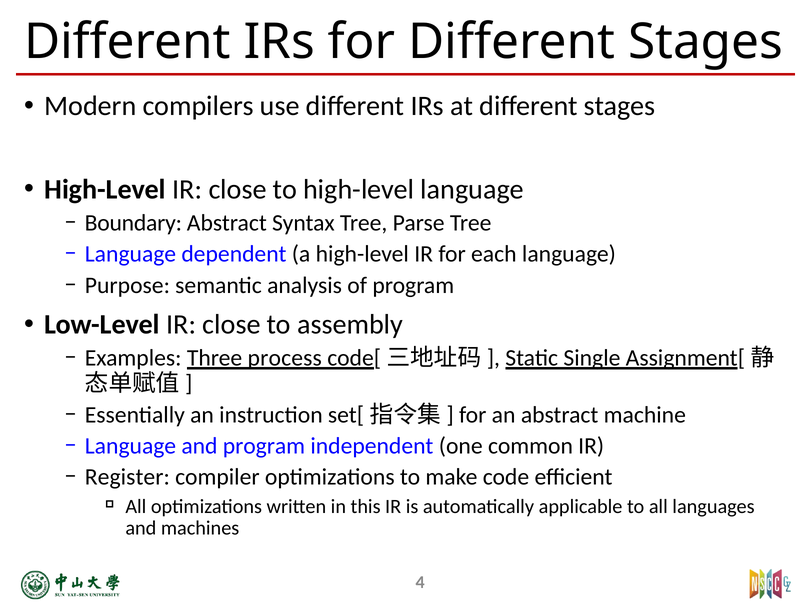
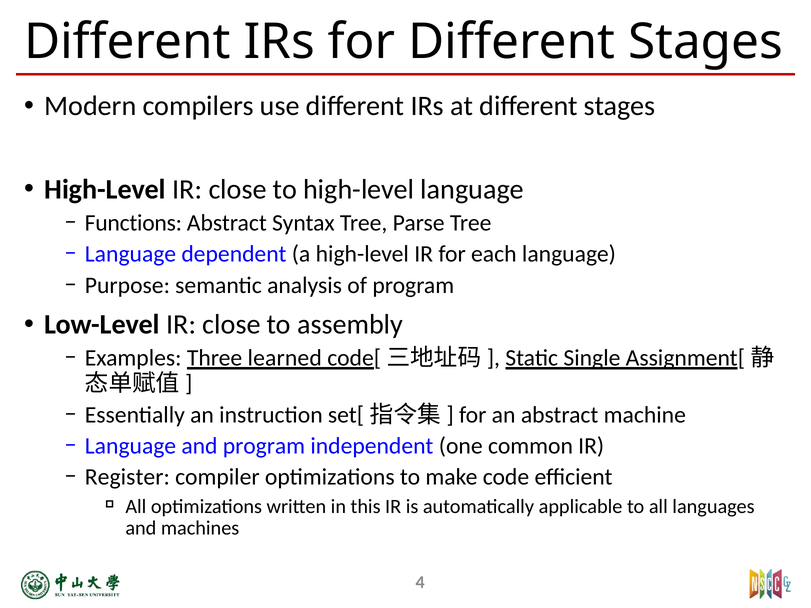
Boundary: Boundary -> Functions (133, 223)
process: process -> learned (285, 358)
